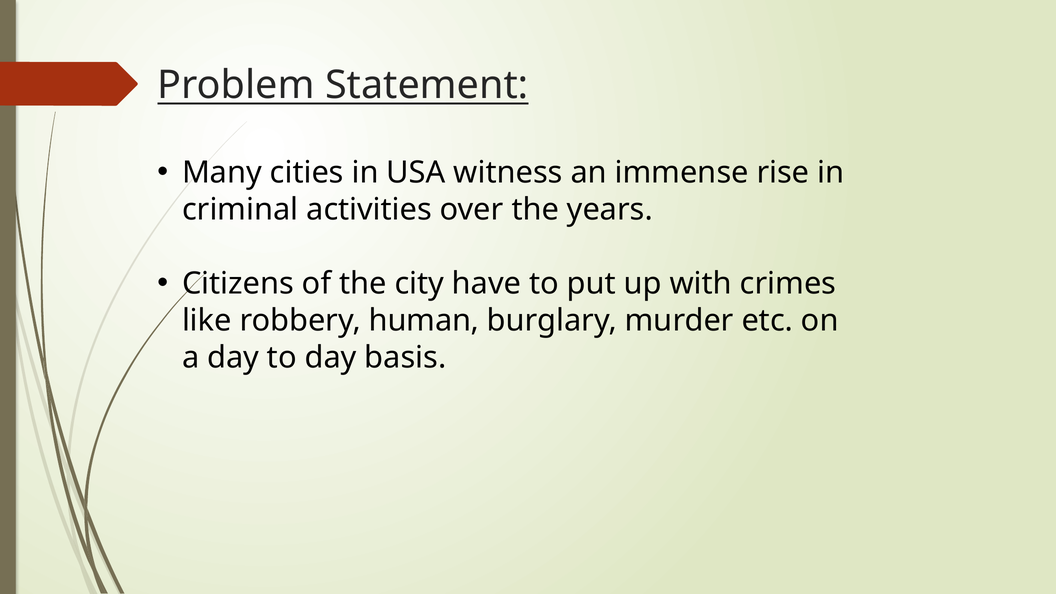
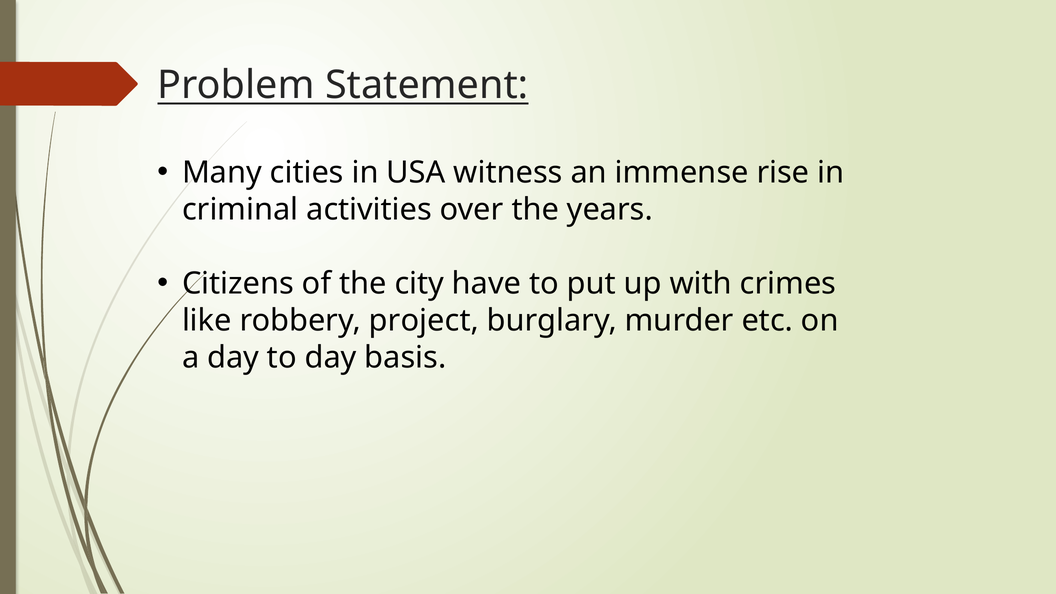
human: human -> project (424, 321)
